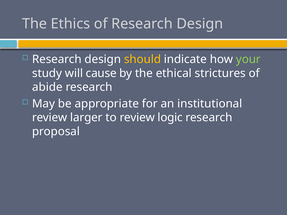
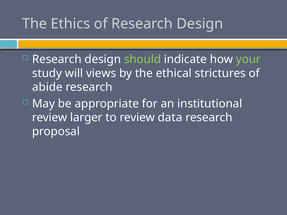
should colour: yellow -> light green (142, 59)
cause: cause -> views (101, 73)
logic: logic -> data (170, 118)
